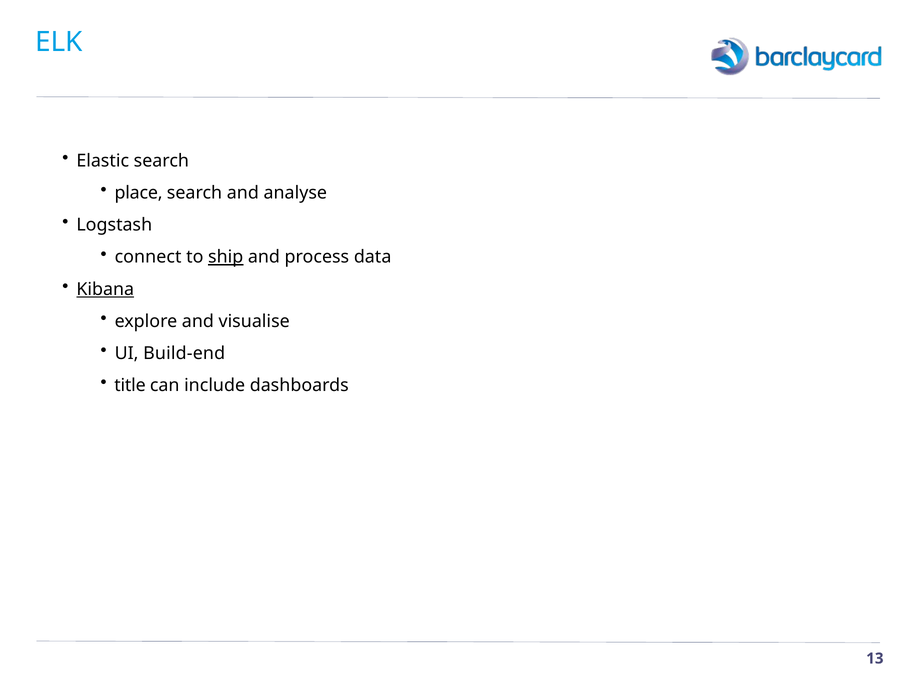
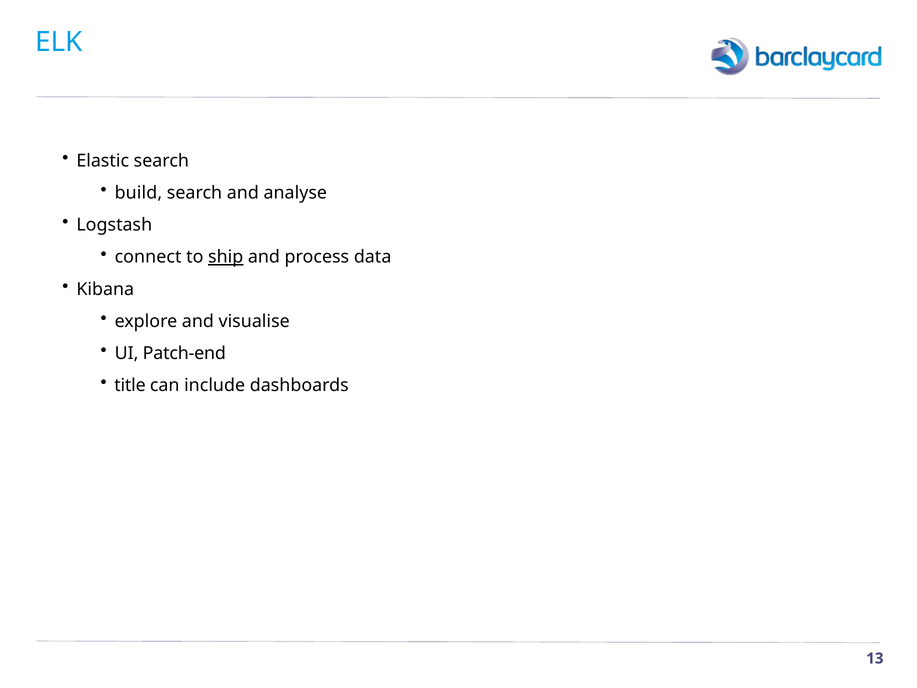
place: place -> build (138, 193)
Kibana underline: present -> none (105, 289)
Build-end: Build-end -> Patch-end (184, 353)
